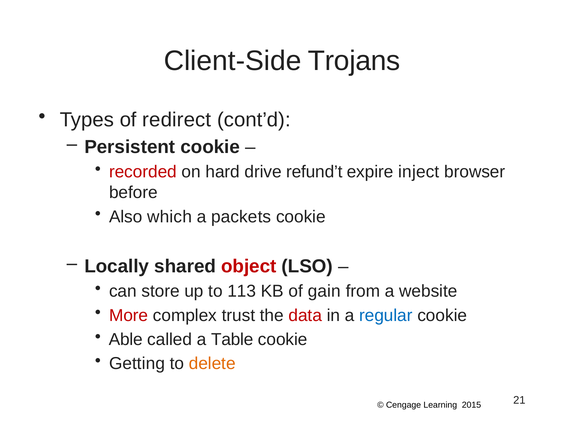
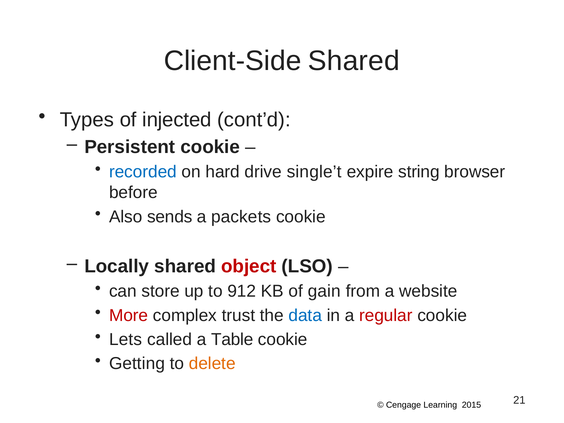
Client-Side Trojans: Trojans -> Shared (354, 61)
redirect: redirect -> injected (177, 120)
recorded colour: red -> blue (143, 172)
refund’t: refund’t -> single’t (314, 172)
inject: inject -> string (419, 172)
which: which -> sends (170, 217)
113: 113 -> 912 (242, 291)
data colour: red -> blue (305, 315)
regular colour: blue -> red (386, 315)
Able: Able -> Lets (126, 340)
